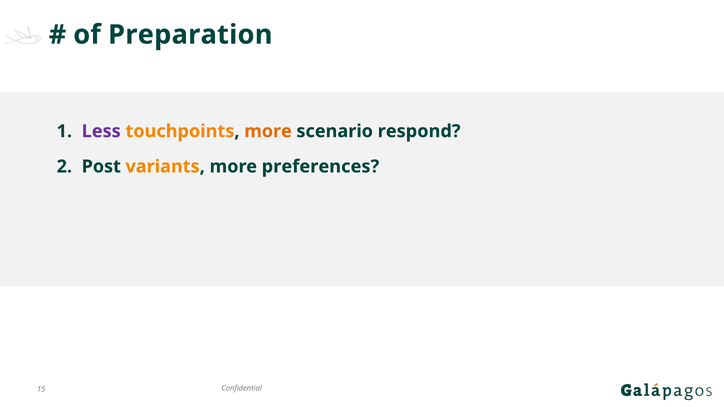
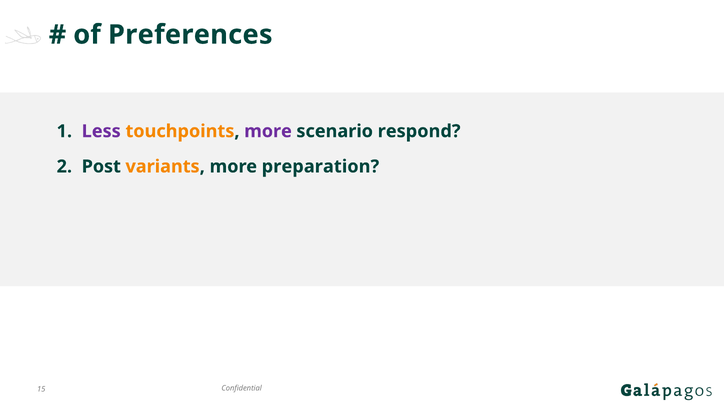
Preparation: Preparation -> Preferences (190, 35)
more colour: orange -> purple (268, 131)
preferences: preferences -> preparation (320, 167)
